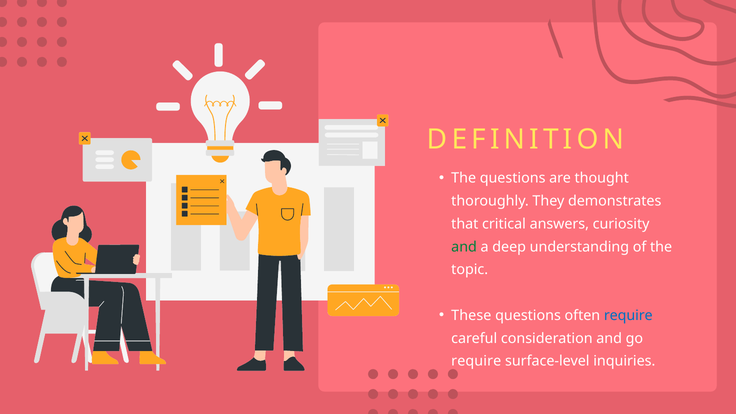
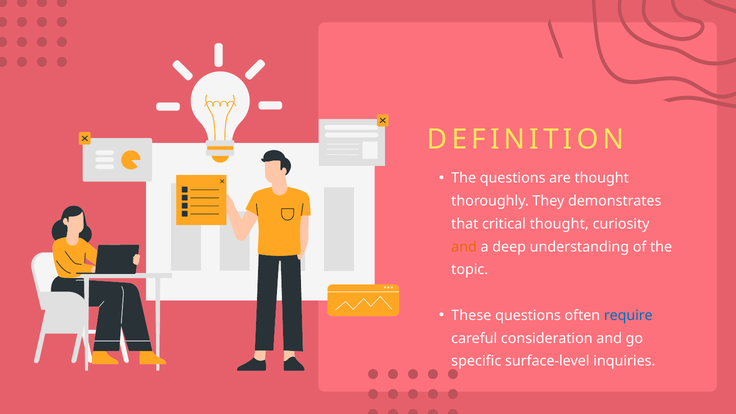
critical answers: answers -> thought (559, 224)
and colour: green -> orange (464, 247)
require: require -> specific (476, 361)
